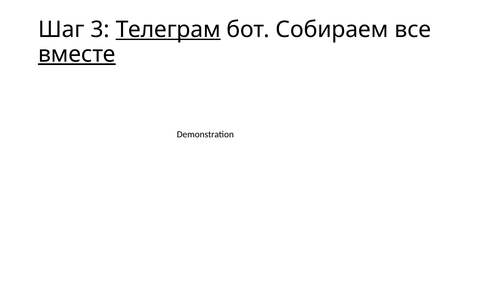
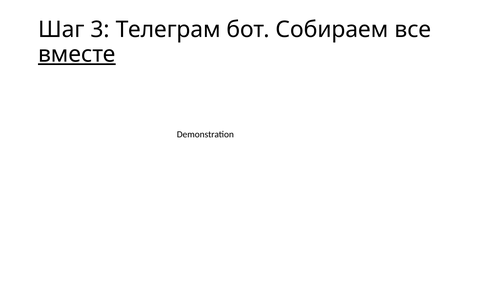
Телеграм underline: present -> none (168, 30)
